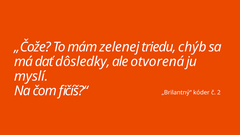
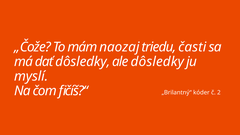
zelenej: zelenej -> naozaj (119, 47)
chýb: chýb -> časti (192, 47)
ale otvorená: otvorená -> dôsledky (157, 62)
